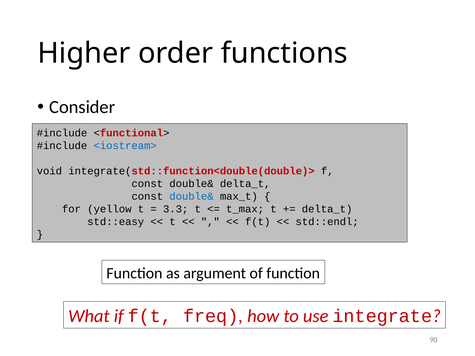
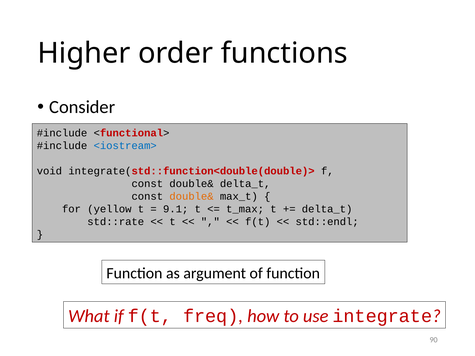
double& colour: blue -> orange (191, 196)
3.3: 3.3 -> 9.1 (176, 209)
std::easy: std::easy -> std::rate (116, 222)
